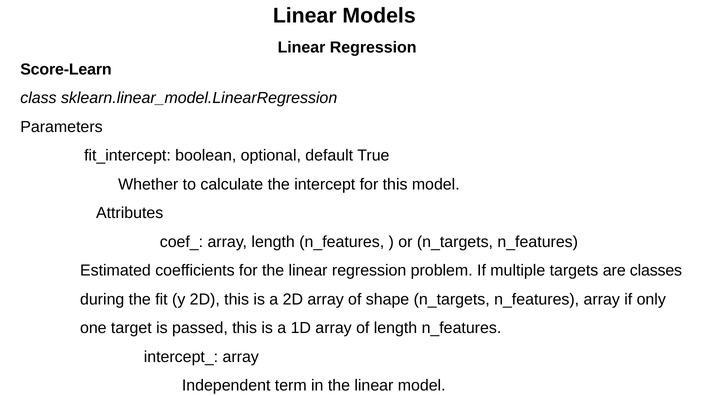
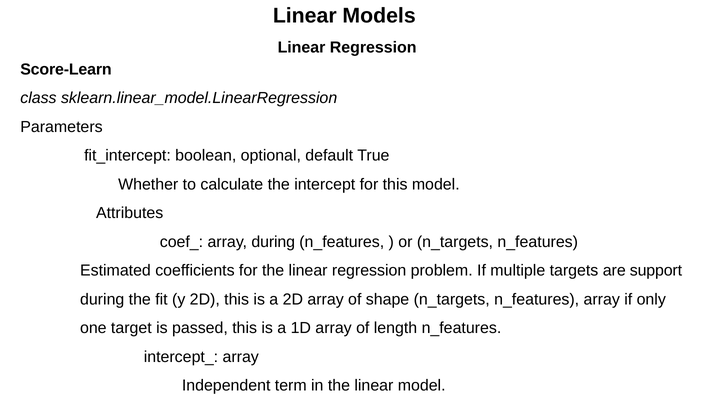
array length: length -> during (273, 242)
classes: classes -> support (656, 270)
